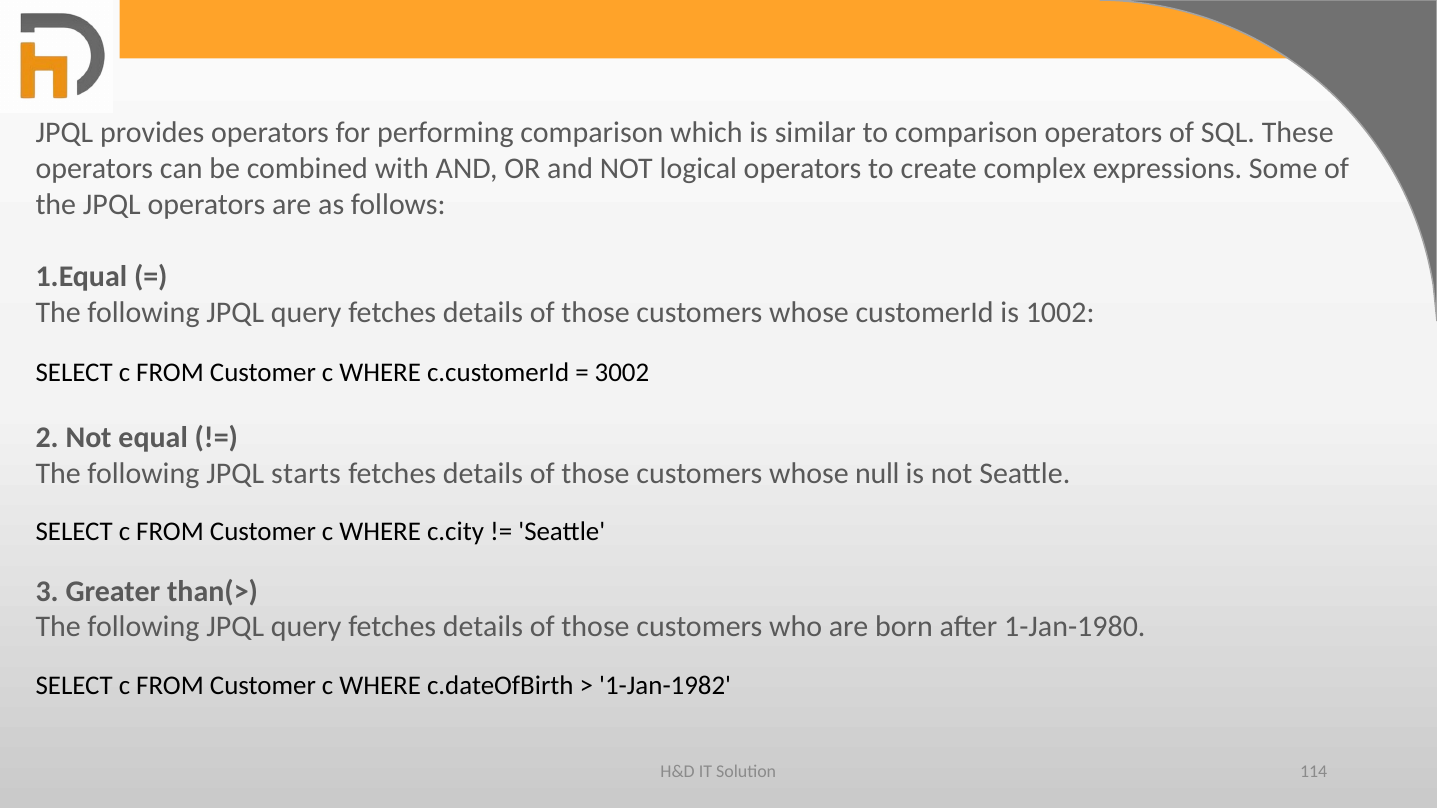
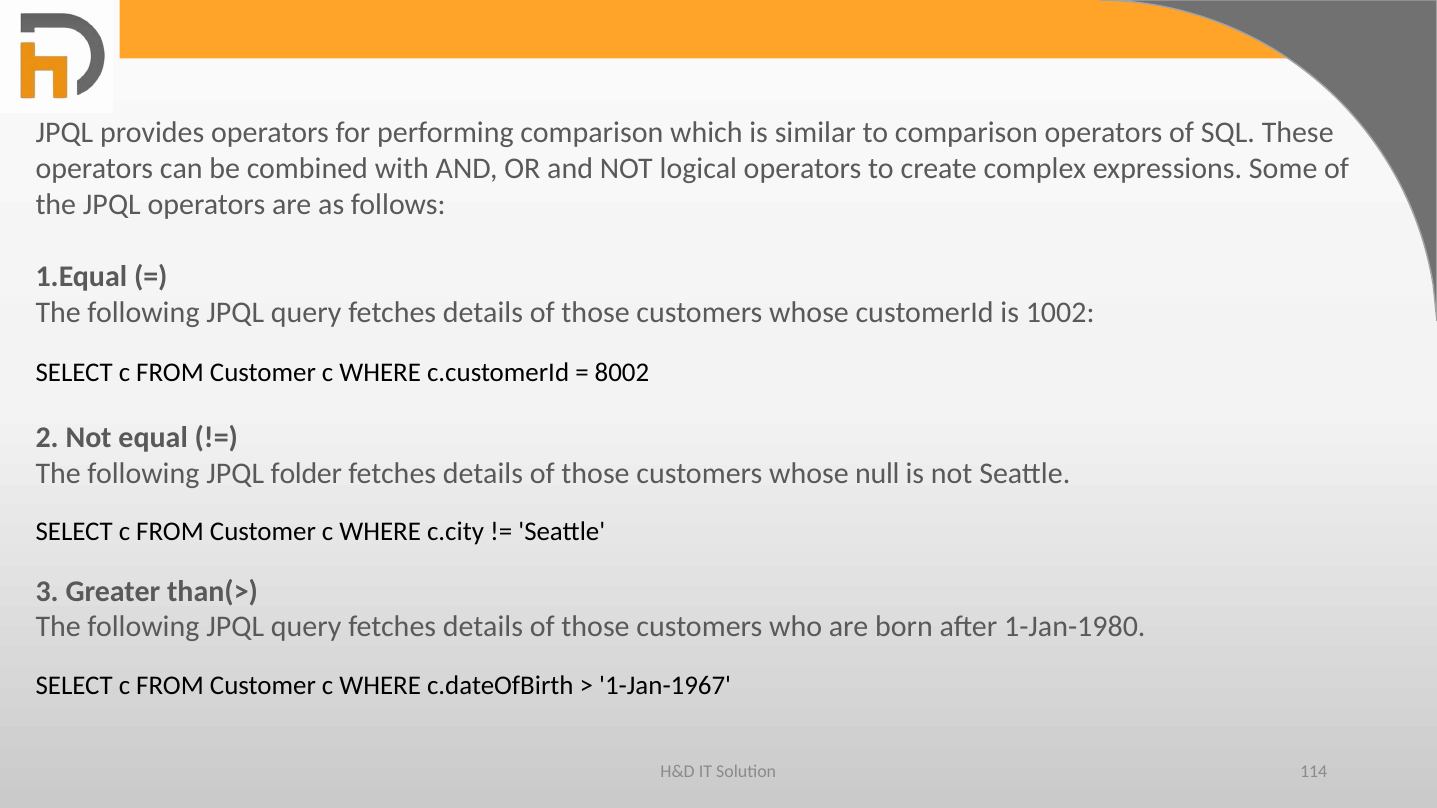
3002: 3002 -> 8002 (622, 373)
starts: starts -> folder (306, 474)
1-Jan-1982: 1-Jan-1982 -> 1-Jan-1967 (665, 686)
